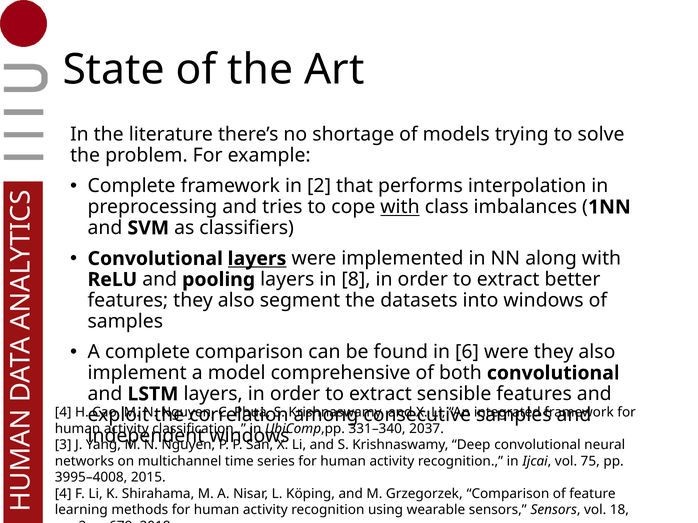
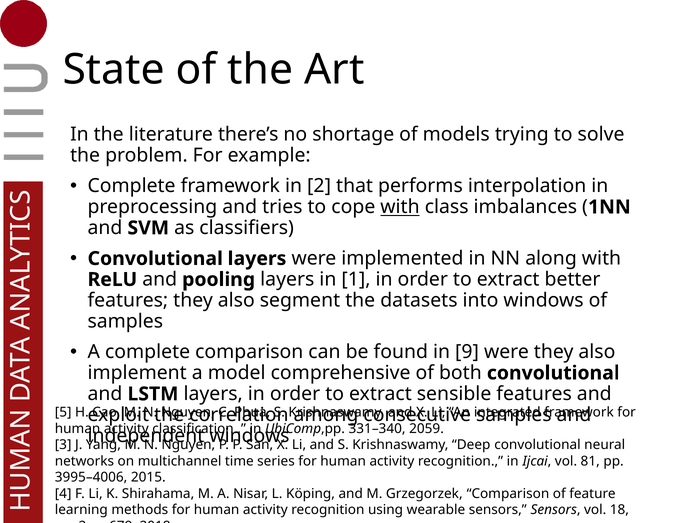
layers underline: present -> none (257, 259)
8: 8 -> 1 (356, 280)
6: 6 -> 9 (467, 352)
4: 4 -> 5 (63, 413)
2037: 2037 -> 2059 (427, 429)
75: 75 -> 81 (590, 462)
3995–4008: 3995–4008 -> 3995–4006 (91, 478)
